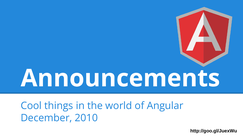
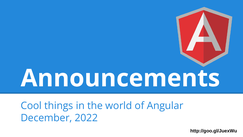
2010: 2010 -> 2022 (86, 118)
